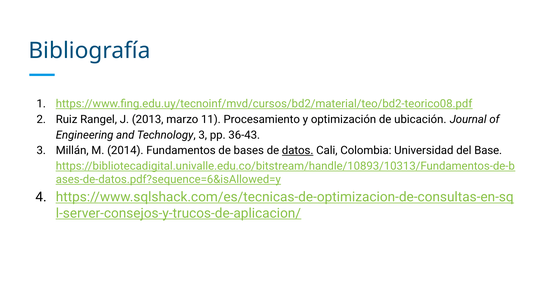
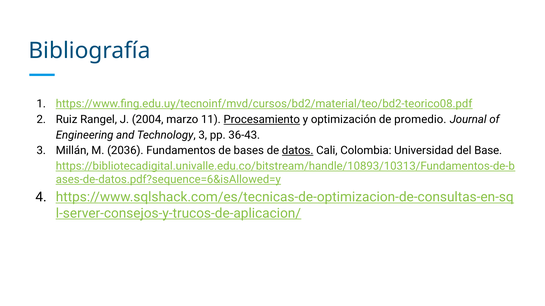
2013: 2013 -> 2004 (148, 120)
Procesamiento underline: none -> present (262, 120)
ubicación: ubicación -> promedio (420, 120)
2014: 2014 -> 2036 (125, 151)
